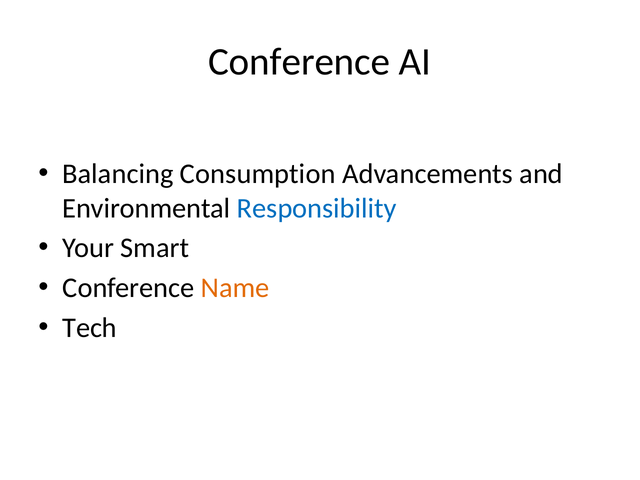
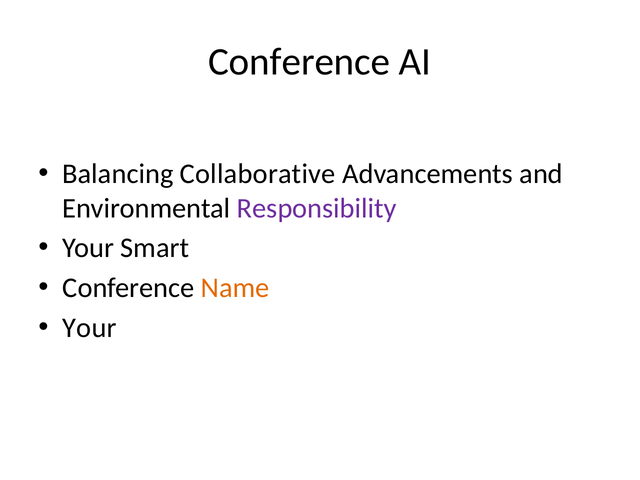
Consumption: Consumption -> Collaborative (258, 174)
Responsibility colour: blue -> purple (317, 208)
Tech: Tech -> Your (89, 328)
